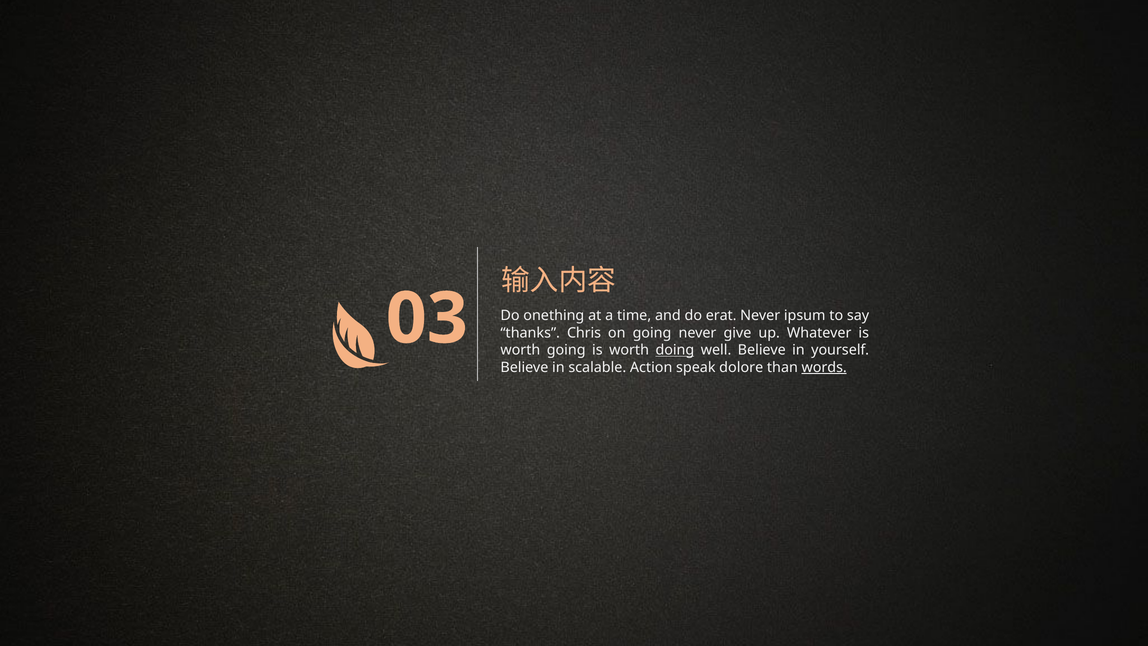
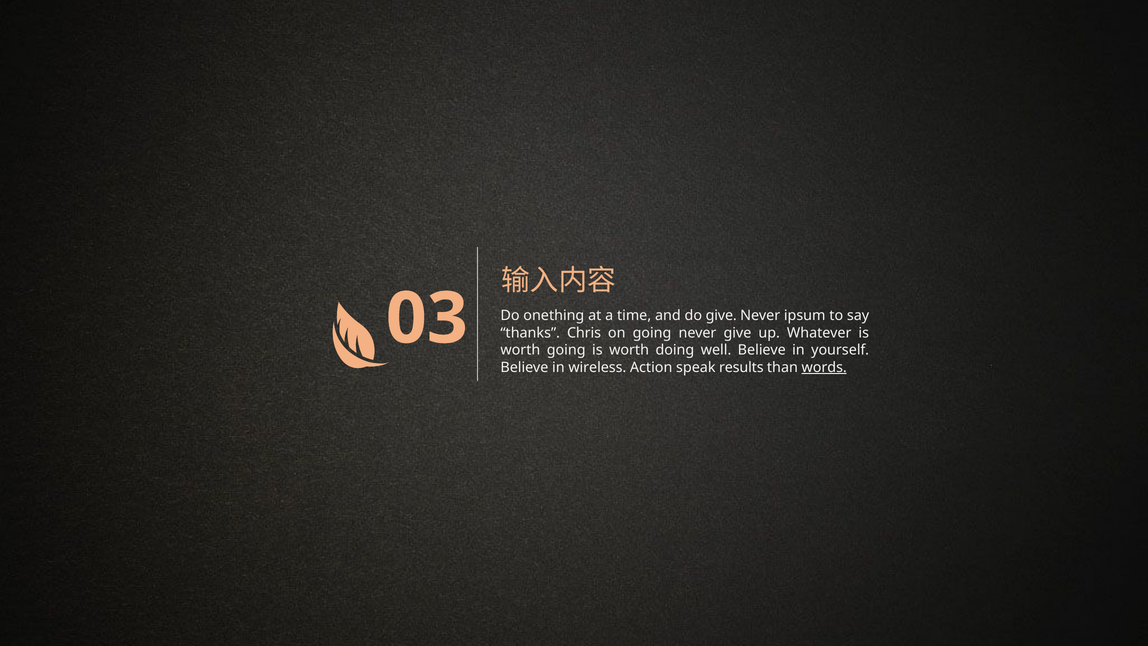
do erat: erat -> give (721, 315)
doing underline: present -> none (675, 350)
scalable: scalable -> wireless (597, 367)
dolore: dolore -> results (741, 367)
